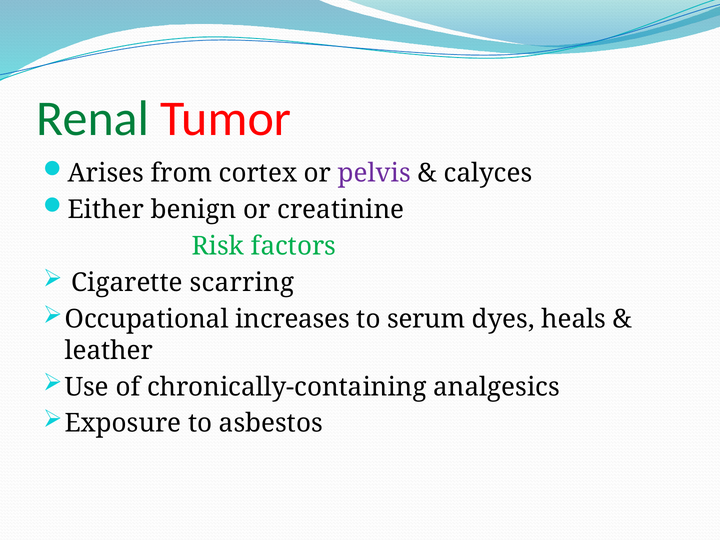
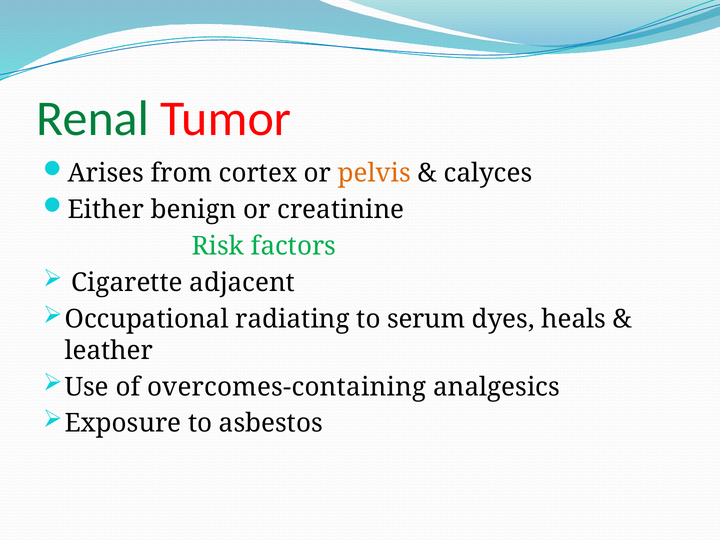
pelvis colour: purple -> orange (374, 173)
scarring: scarring -> adjacent (242, 283)
increases: increases -> radiating (293, 319)
chronically-containing: chronically-containing -> overcomes-containing (287, 387)
